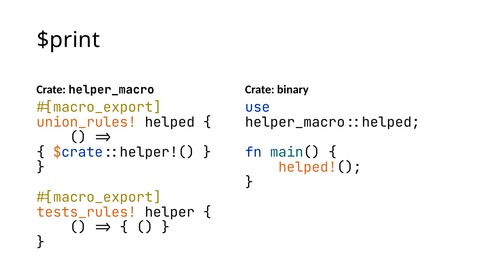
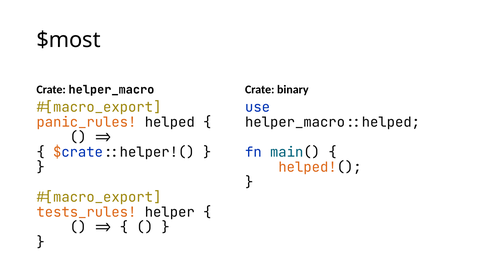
$print: $print -> $most (69, 40)
union_rules: union_rules -> panic_rules (86, 122)
